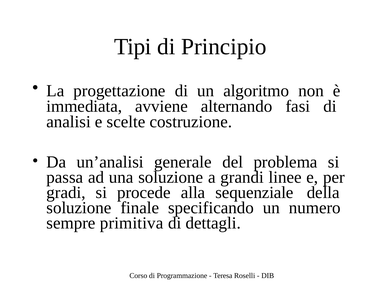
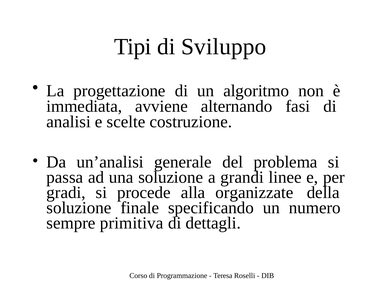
Principio: Principio -> Sviluppo (224, 47)
sequenziale: sequenziale -> organizzate (254, 193)
